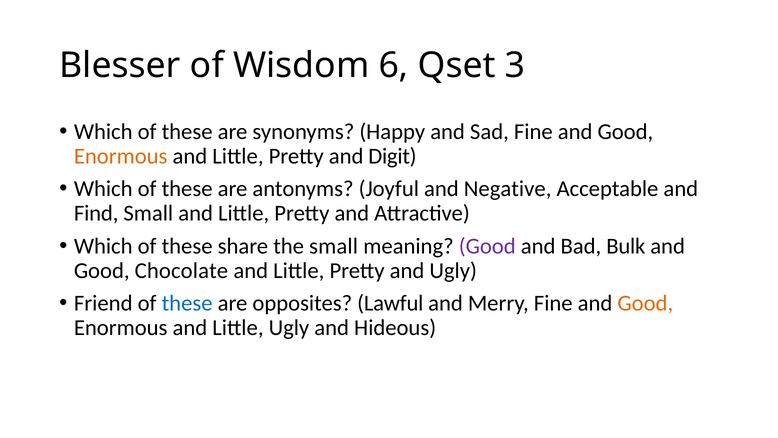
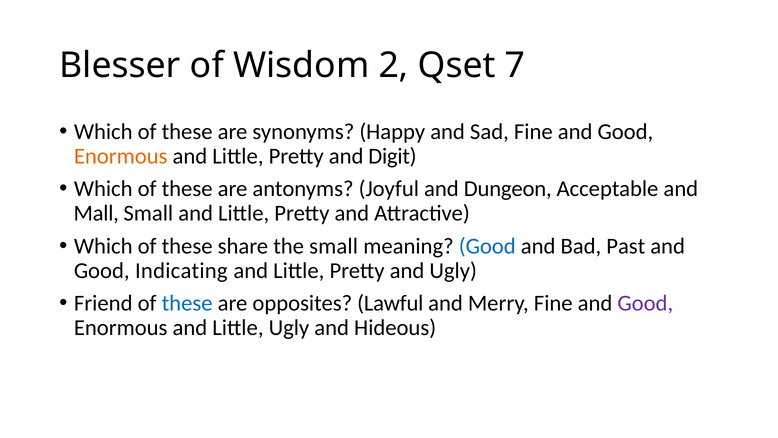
6: 6 -> 2 (394, 65)
3: 3 -> 7 (515, 65)
Negative: Negative -> Dungeon (508, 189)
Find: Find -> Mall (96, 213)
Good colour: purple -> blue (487, 246)
Bulk: Bulk -> Past (626, 246)
Chocolate: Chocolate -> Indicating (181, 270)
Good colour: orange -> purple (645, 303)
